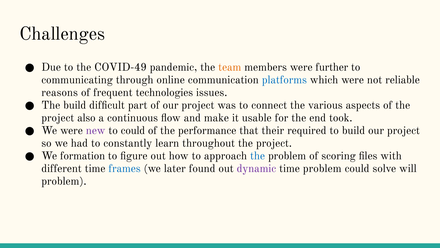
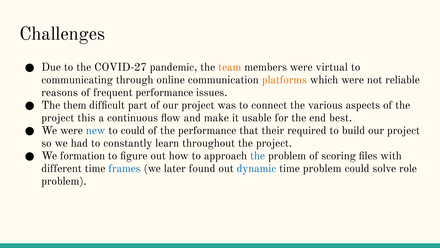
COVID-49: COVID-49 -> COVID-27 (121, 67)
further: further -> virtual (332, 67)
platforms colour: blue -> orange (284, 80)
frequent technologies: technologies -> performance (164, 92)
The build: build -> them (75, 105)
also: also -> this (86, 118)
took: took -> best (341, 118)
new colour: purple -> blue (96, 130)
dynamic colour: purple -> blue (256, 168)
will: will -> role (408, 168)
